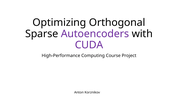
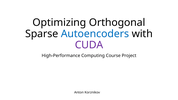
Autoencoders colour: purple -> blue (95, 34)
